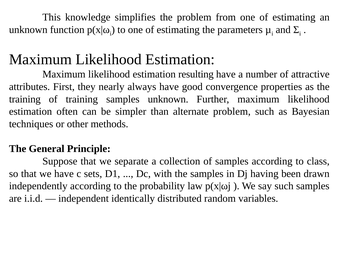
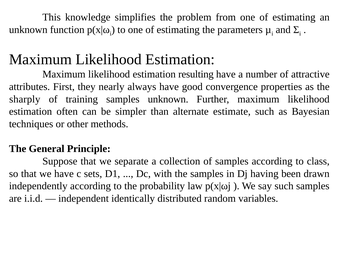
training: training -> sharply (25, 99)
alternate problem: problem -> estimate (232, 112)
